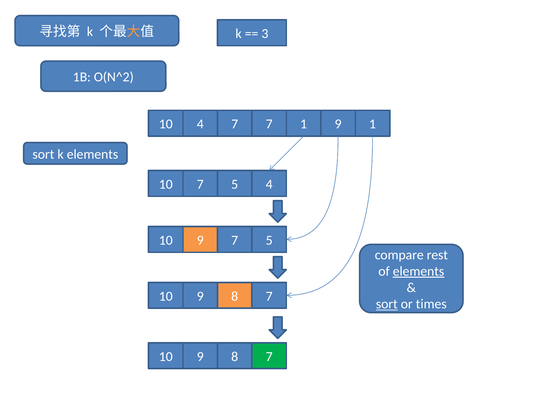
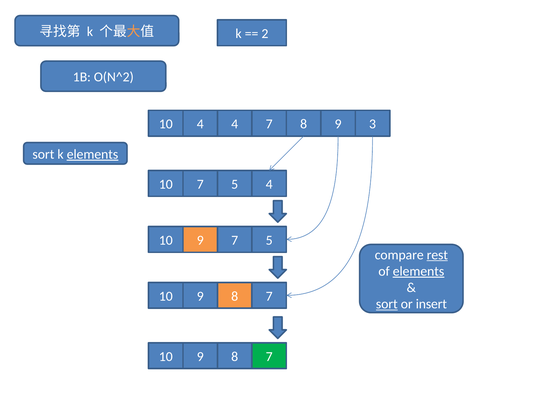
3: 3 -> 2 (265, 34)
4 7: 7 -> 4 (235, 124)
1: 1 -> 8 (304, 124)
9 1: 1 -> 3 (373, 124)
elements underline: none -> present (92, 154)
rest underline: none -> present (437, 255)
times: times -> insert (431, 304)
